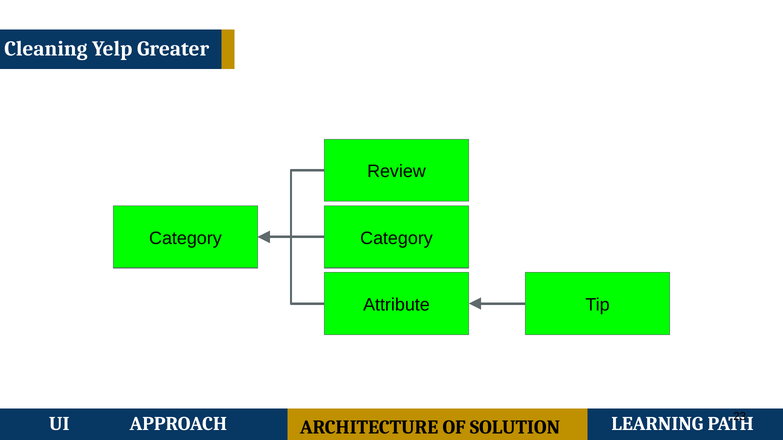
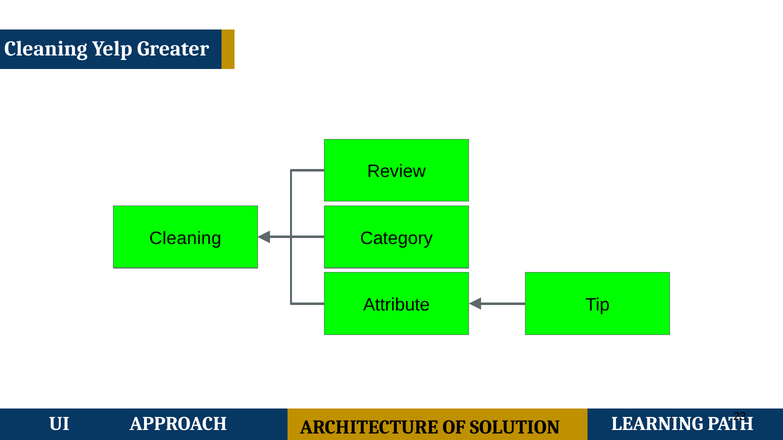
Category: Category -> Cleaning (185, 238)
